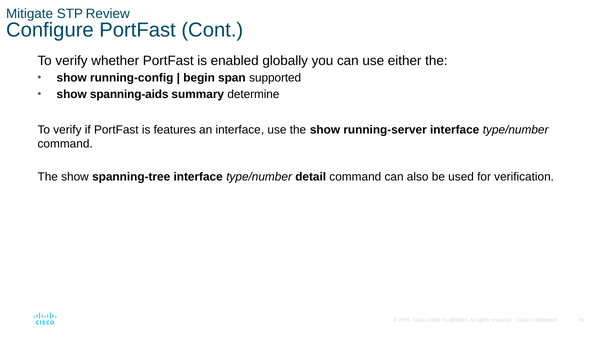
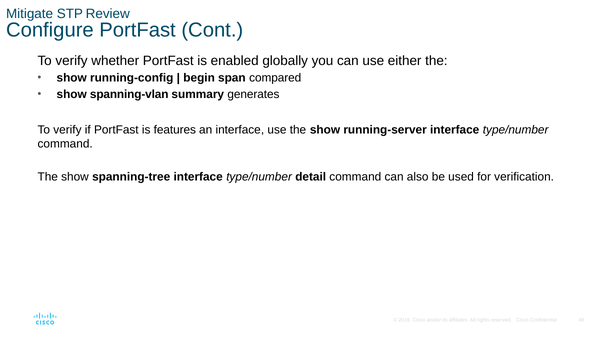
supported: supported -> compared (275, 78)
spanning-aids: spanning-aids -> spanning-vlan (129, 95)
determine: determine -> generates (253, 95)
